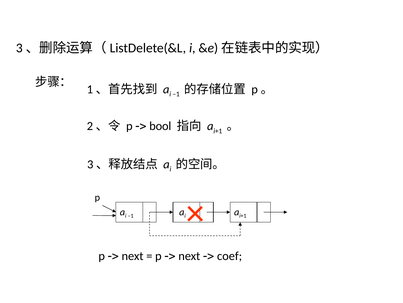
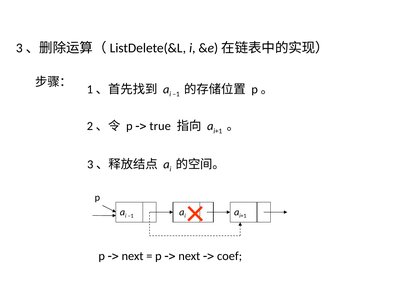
bool: bool -> true (160, 126)
